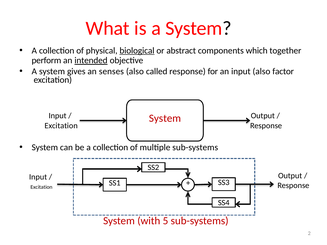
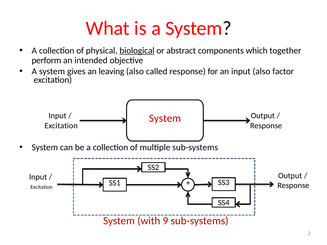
intended underline: present -> none (91, 61)
senses: senses -> leaving (111, 72)
5: 5 -> 9 (165, 221)
